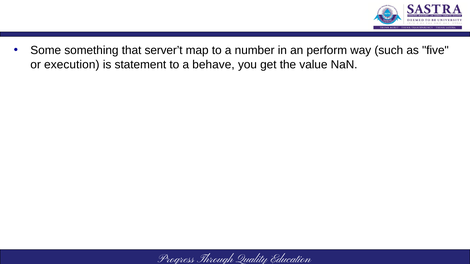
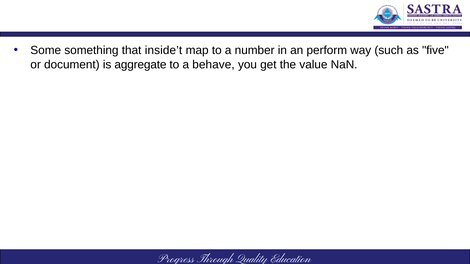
server’t: server’t -> inside’t (163, 50)
execution: execution -> document (72, 65)
statement: statement -> aggregate (140, 65)
